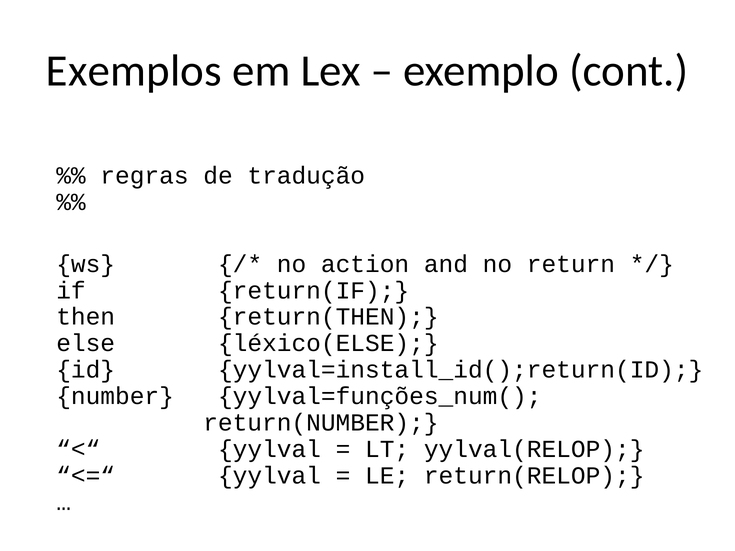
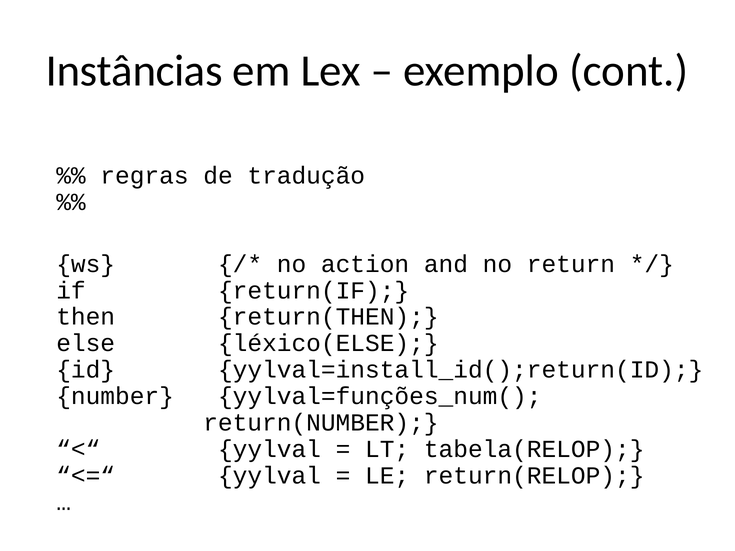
Exemplos: Exemplos -> Instâncias (134, 71)
yylval(RELOP: yylval(RELOP -> tabela(RELOP (534, 449)
